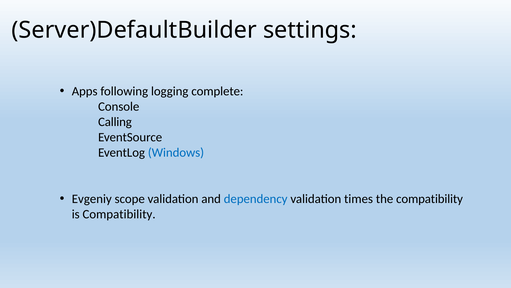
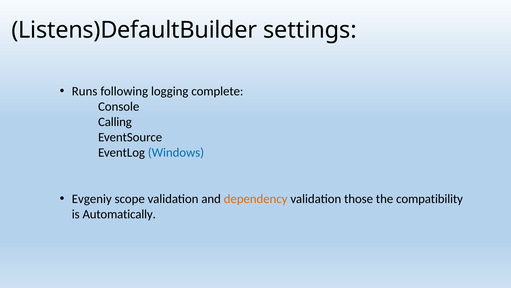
Server)DefaultBuilder: Server)DefaultBuilder -> Listens)DefaultBuilder (134, 30)
Apps: Apps -> Runs (85, 91)
dependency colour: blue -> orange (256, 198)
times: times -> those (359, 198)
is Compatibility: Compatibility -> Automatically (119, 214)
